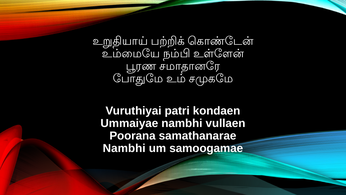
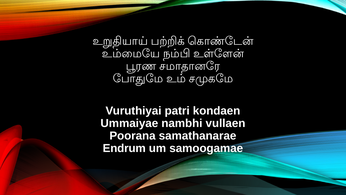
Nambhi: Nambhi -> Endrum (124, 148)
